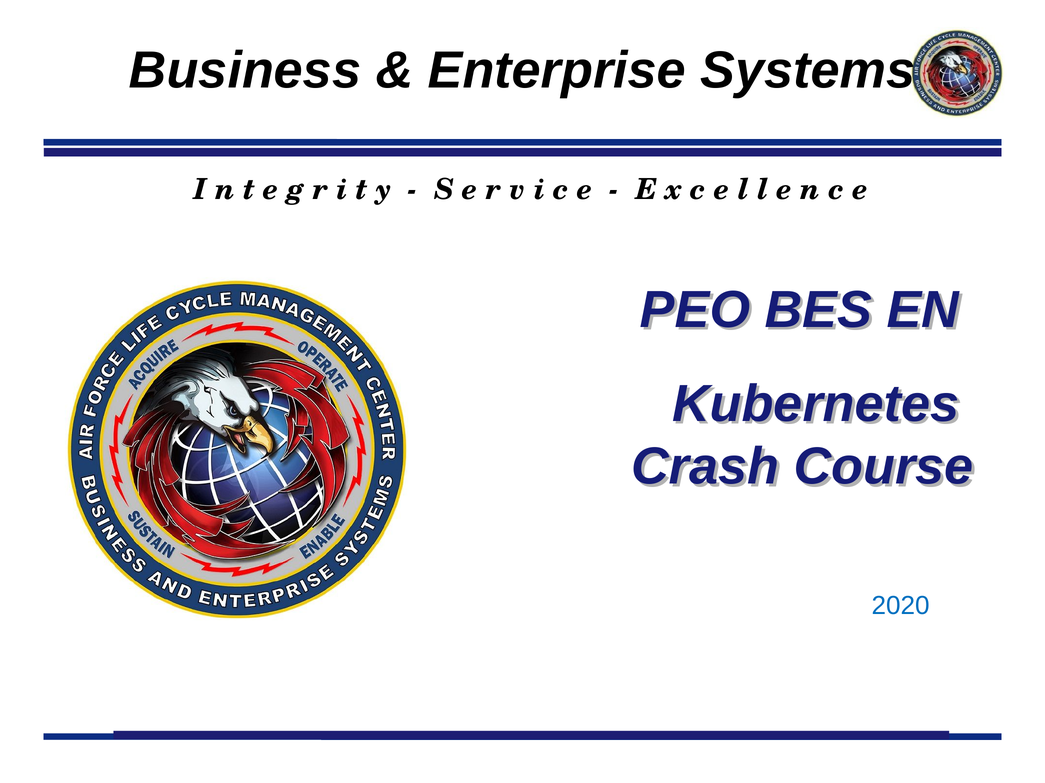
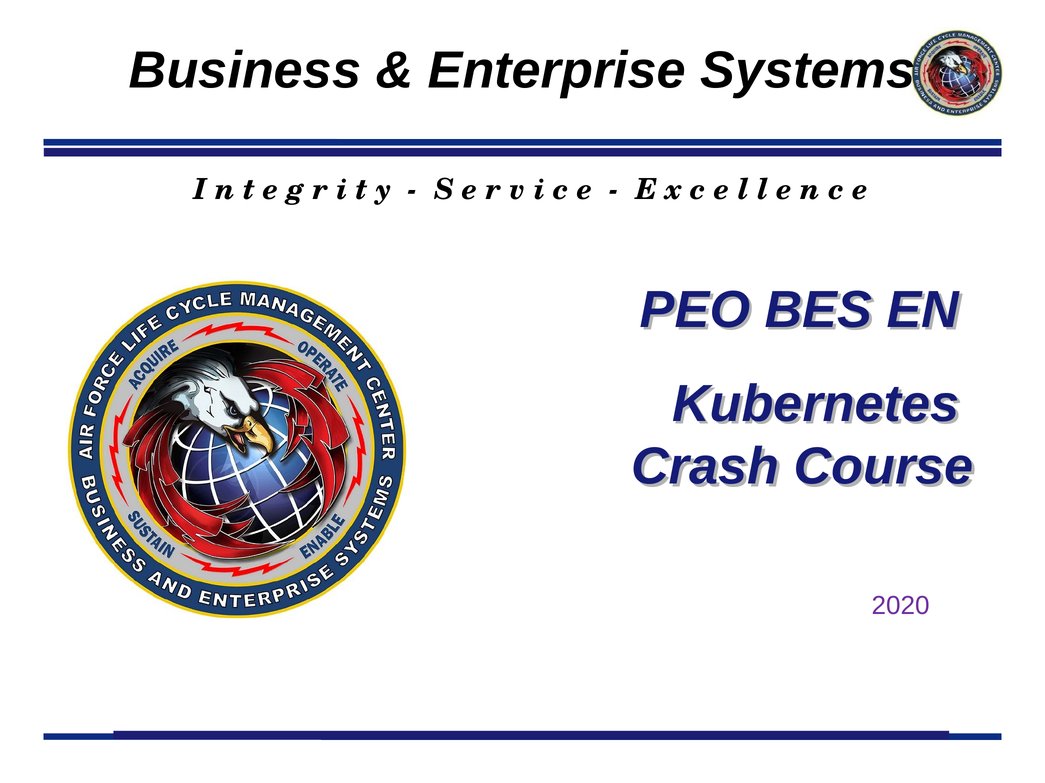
2020 colour: blue -> purple (901, 606)
